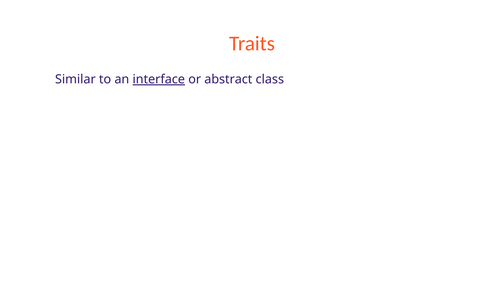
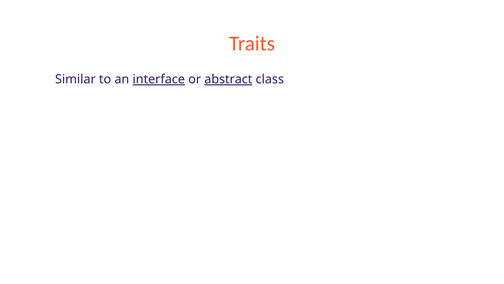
abstract underline: none -> present (228, 79)
